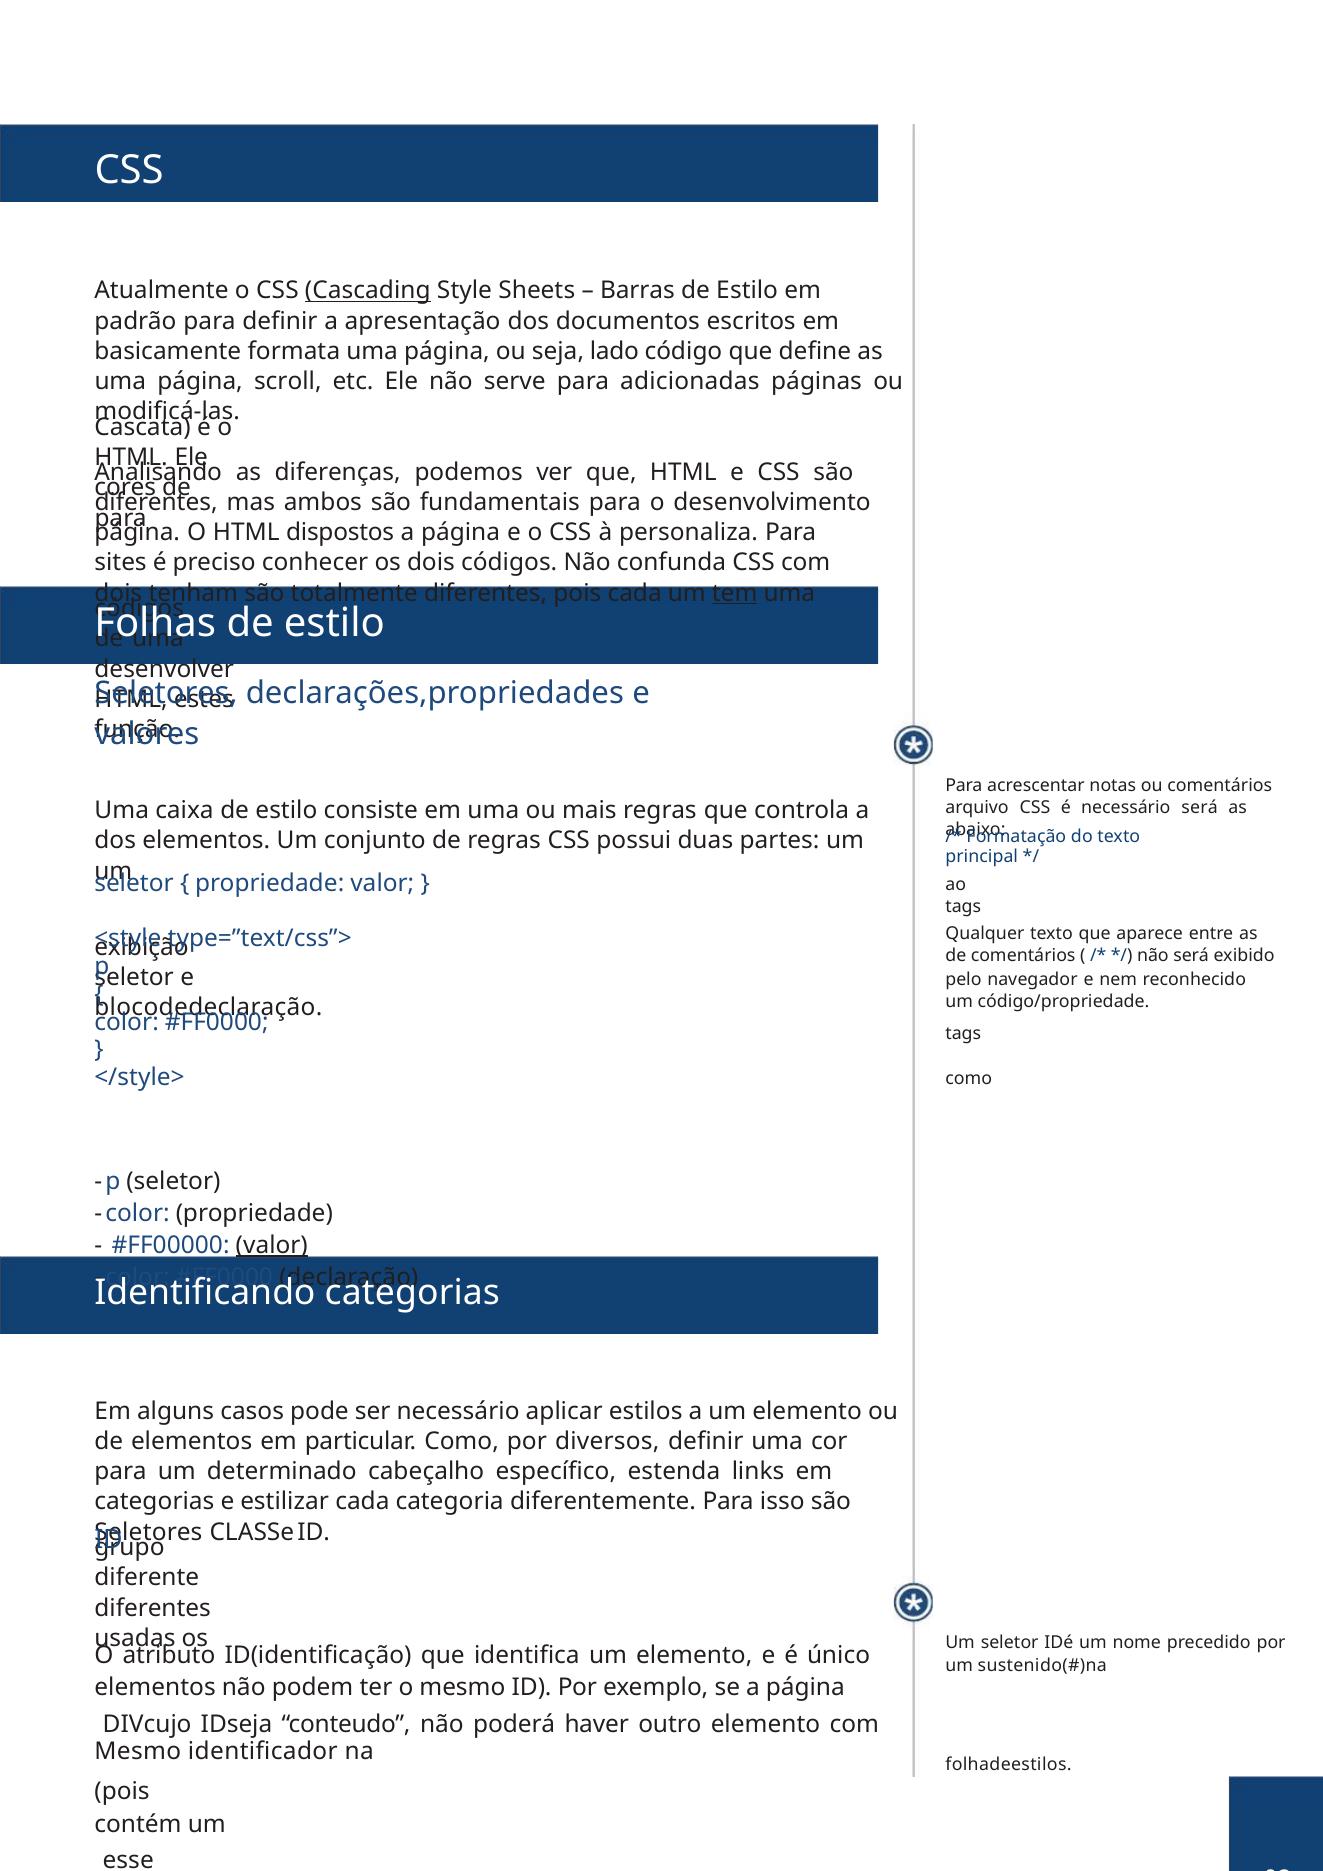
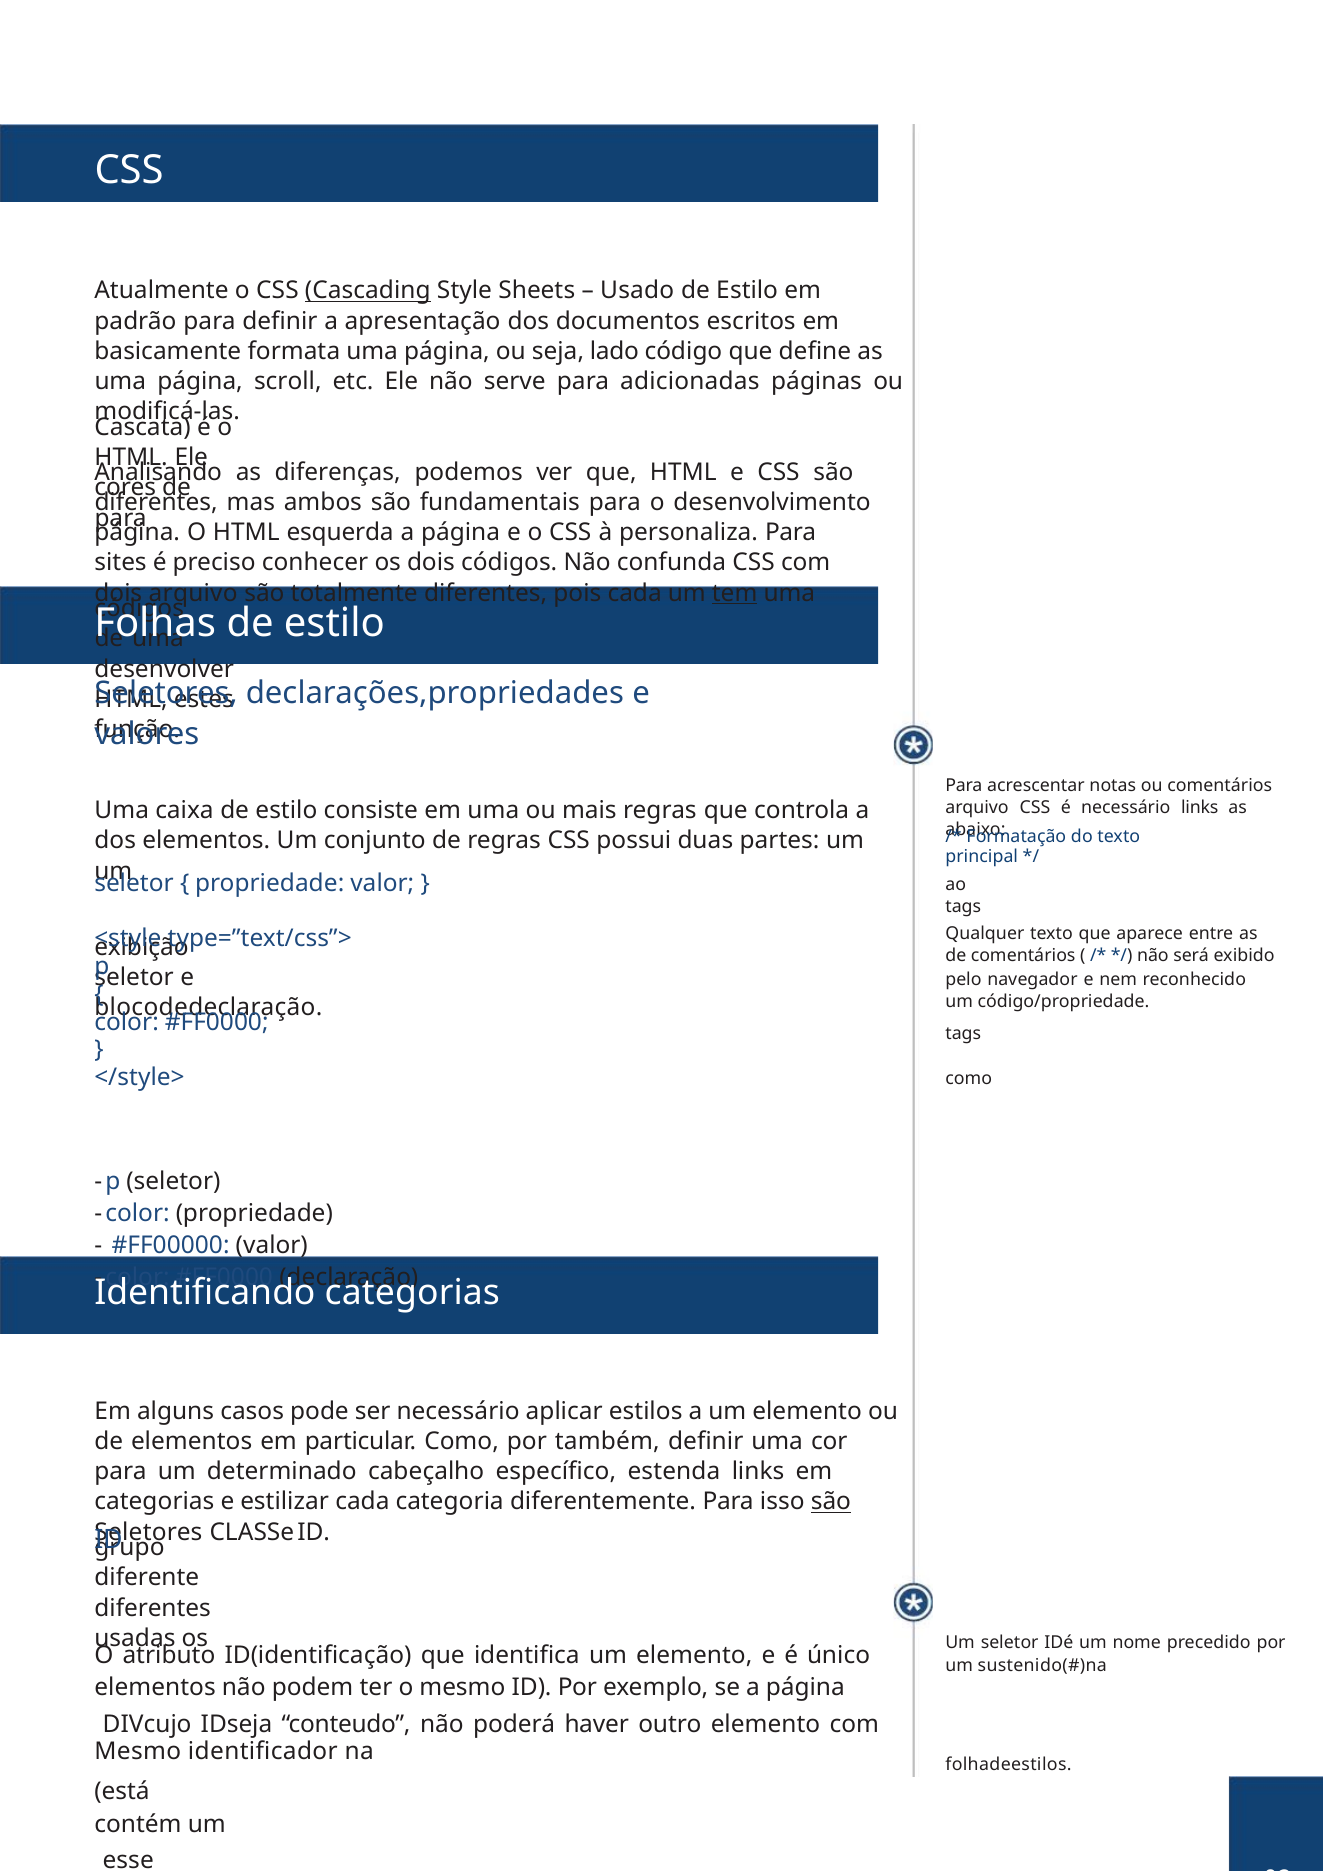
Barras: Barras -> Usado (637, 291)
dispostos: dispostos -> esquerda (340, 532)
tenham: tenham -> arquivo (193, 593)
necessário será: será -> links (1200, 807)
valor underline: present -> none (272, 1245)
diversos: diversos -> também (607, 1441)
são underline: none -> present (831, 1501)
pois: pois -> está (122, 1791)
